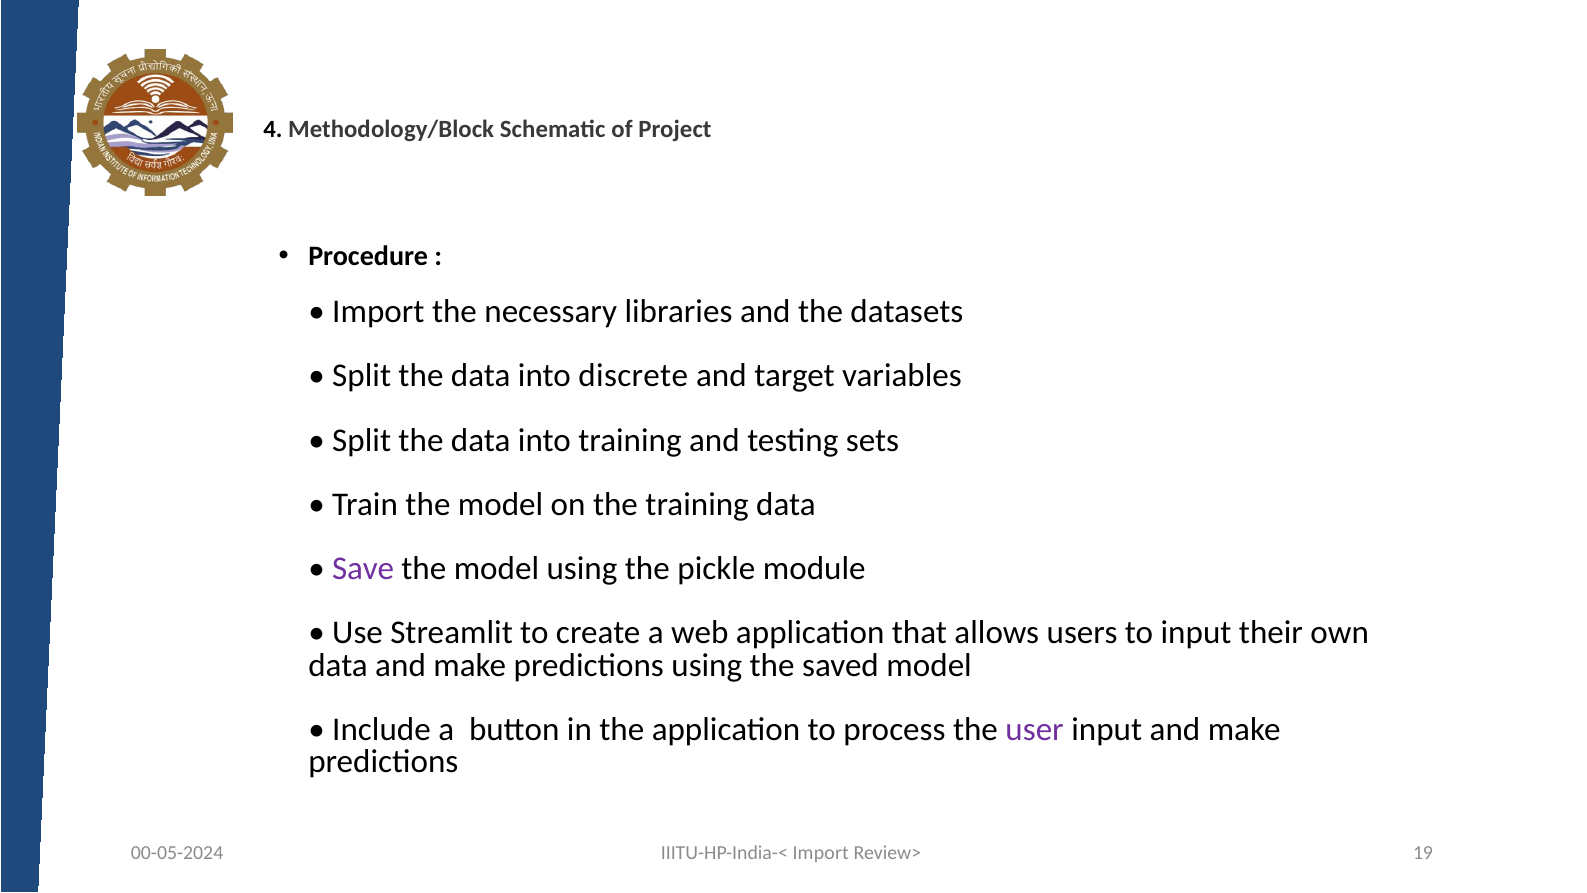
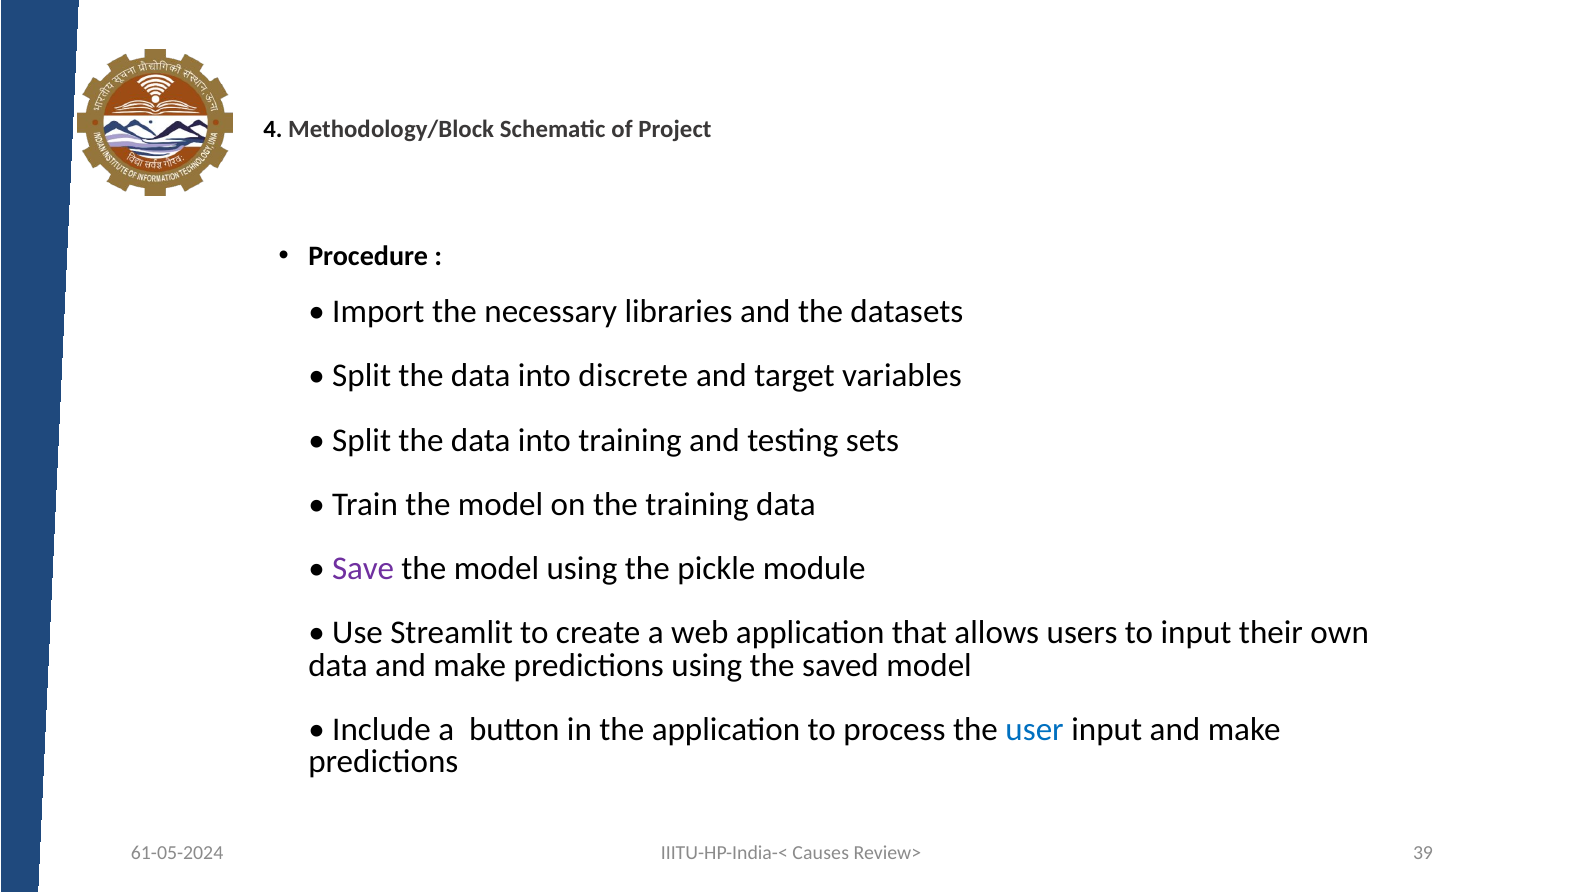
user colour: purple -> blue (1035, 729)
IIITU-HP-India-< Import: Import -> Causes (821, 852)
19: 19 -> 39 (1423, 852)
00-05-2024: 00-05-2024 -> 61-05-2024 (177, 852)
